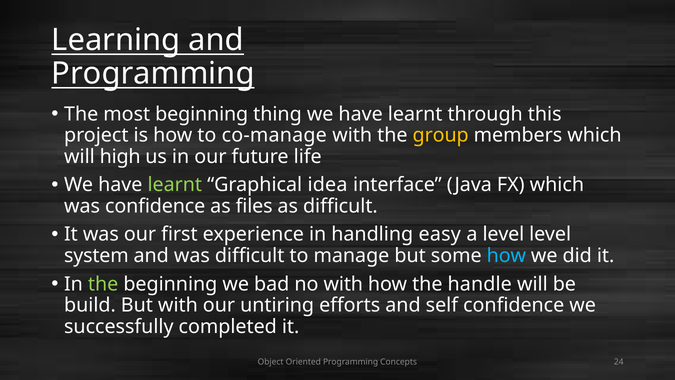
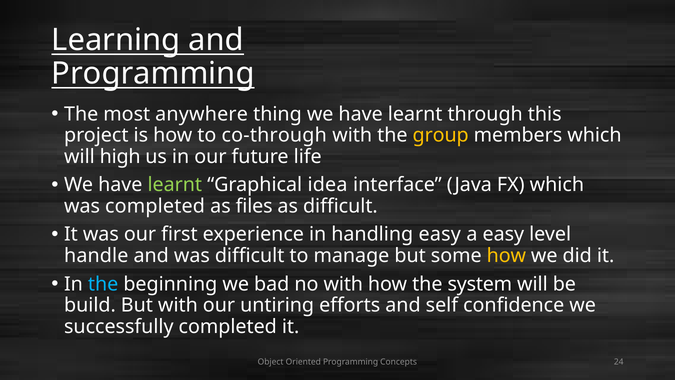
most beginning: beginning -> anywhere (202, 114)
co-manage: co-manage -> co-through (274, 135)
was confidence: confidence -> completed (155, 206)
a level: level -> easy (503, 234)
system: system -> handle (96, 256)
how colour: light blue -> yellow (506, 256)
the colour: light green -> light blue (103, 284)
handle: handle -> system (480, 284)
